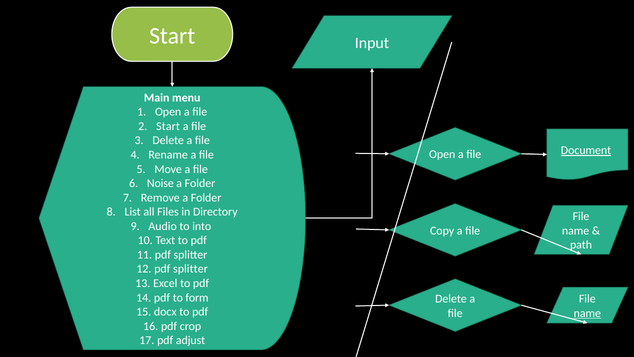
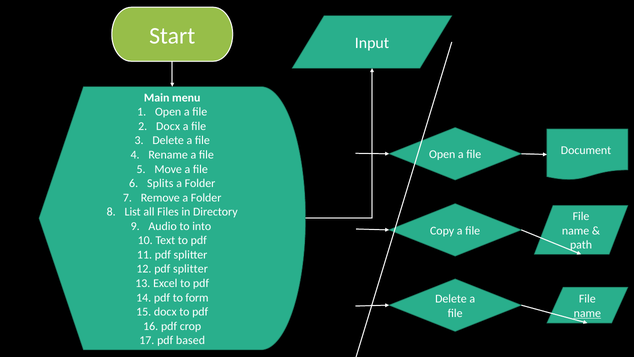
Start: Start -> Docx (168, 126)
Document underline: present -> none (586, 150)
Noise: Noise -> Splits (160, 183)
adjust: adjust -> based (190, 340)
